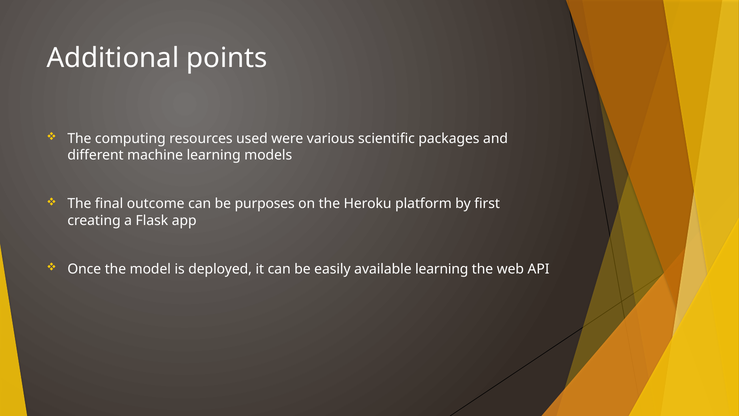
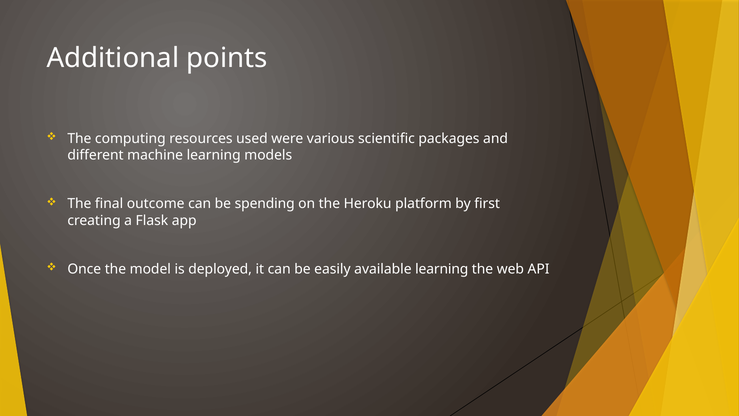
purposes: purposes -> spending (265, 204)
